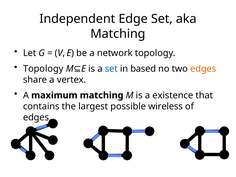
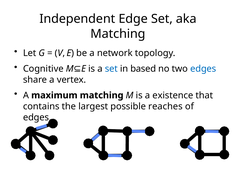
Topology: Topology -> Cognitive (43, 69)
edges colour: orange -> blue (203, 69)
wireless: wireless -> reaches (165, 106)
